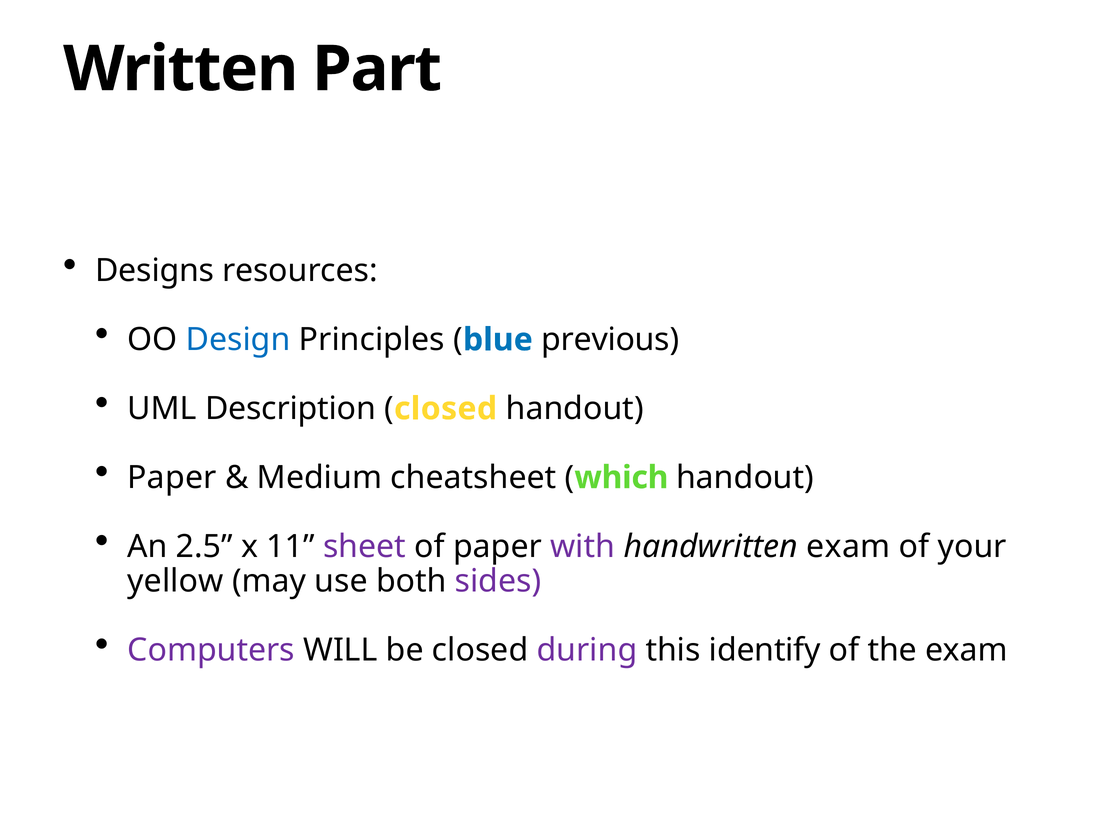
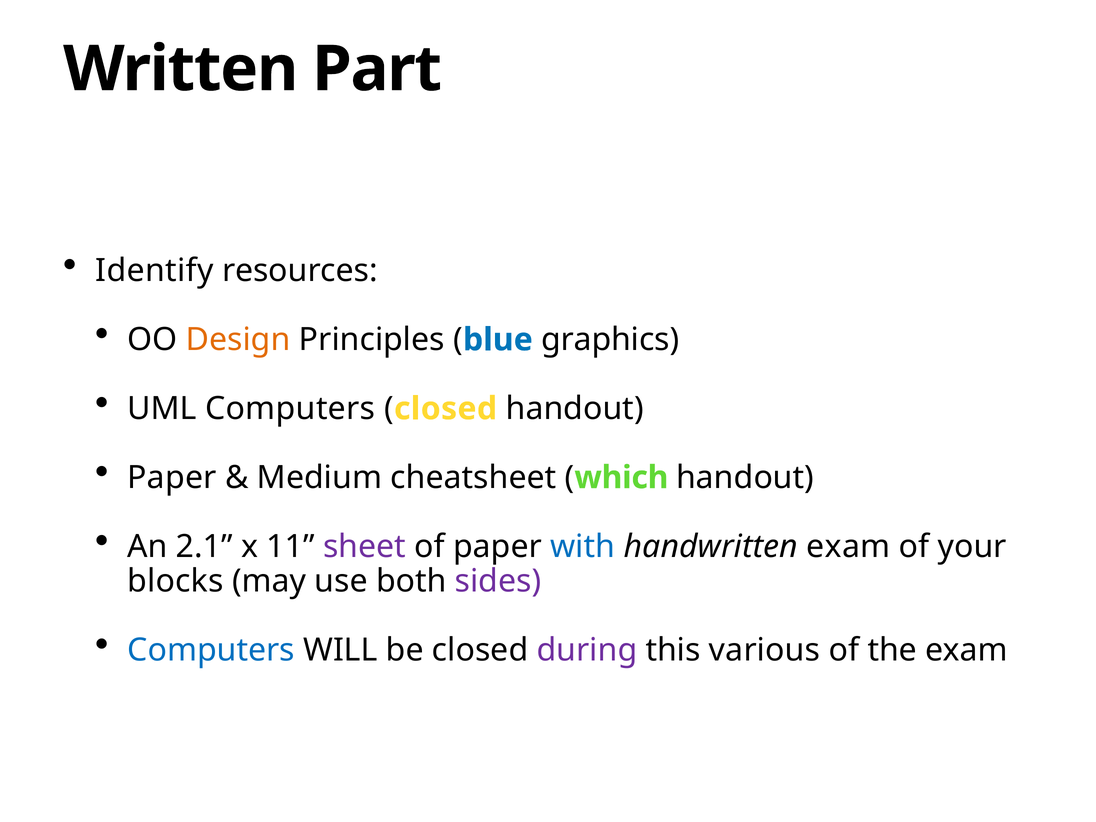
Designs: Designs -> Identify (154, 271)
Design colour: blue -> orange (238, 340)
previous: previous -> graphics (610, 340)
UML Description: Description -> Computers (290, 409)
2.5: 2.5 -> 2.1 (204, 547)
with colour: purple -> blue (583, 547)
yellow: yellow -> blocks (175, 581)
Computers colour: purple -> blue (211, 650)
identify: identify -> various (765, 650)
